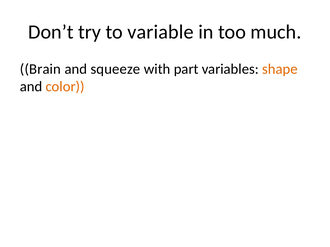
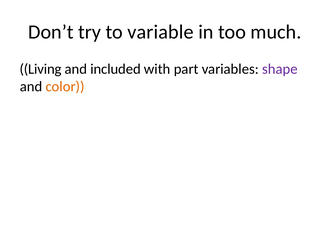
Brain: Brain -> Living (41, 69)
squeeze: squeeze -> included (116, 69)
shape colour: orange -> purple (280, 69)
